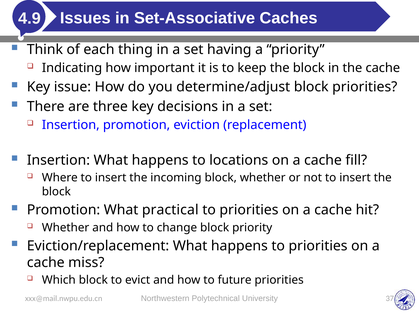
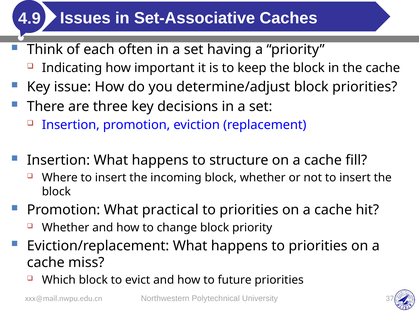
thing: thing -> often (136, 50)
locations: locations -> structure (239, 160)
